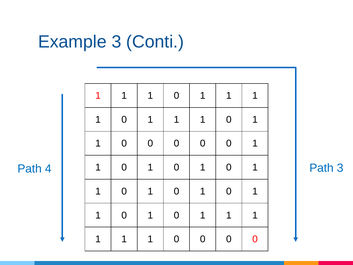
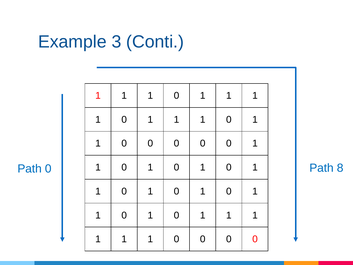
Path 4: 4 -> 0 (48, 168)
Path 3: 3 -> 8 (340, 168)
